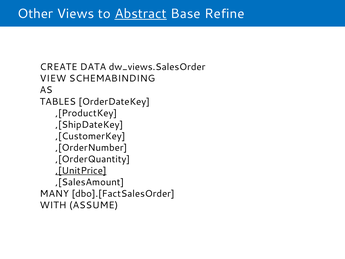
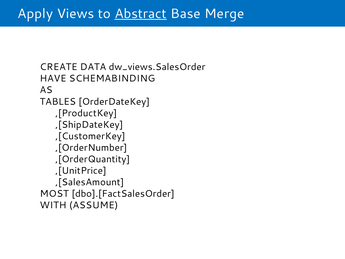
Other: Other -> Apply (35, 14)
Refine: Refine -> Merge (224, 14)
VIEW: VIEW -> HAVE (53, 78)
,[UnitPrice underline: present -> none (81, 171)
MANY: MANY -> MOST (54, 194)
